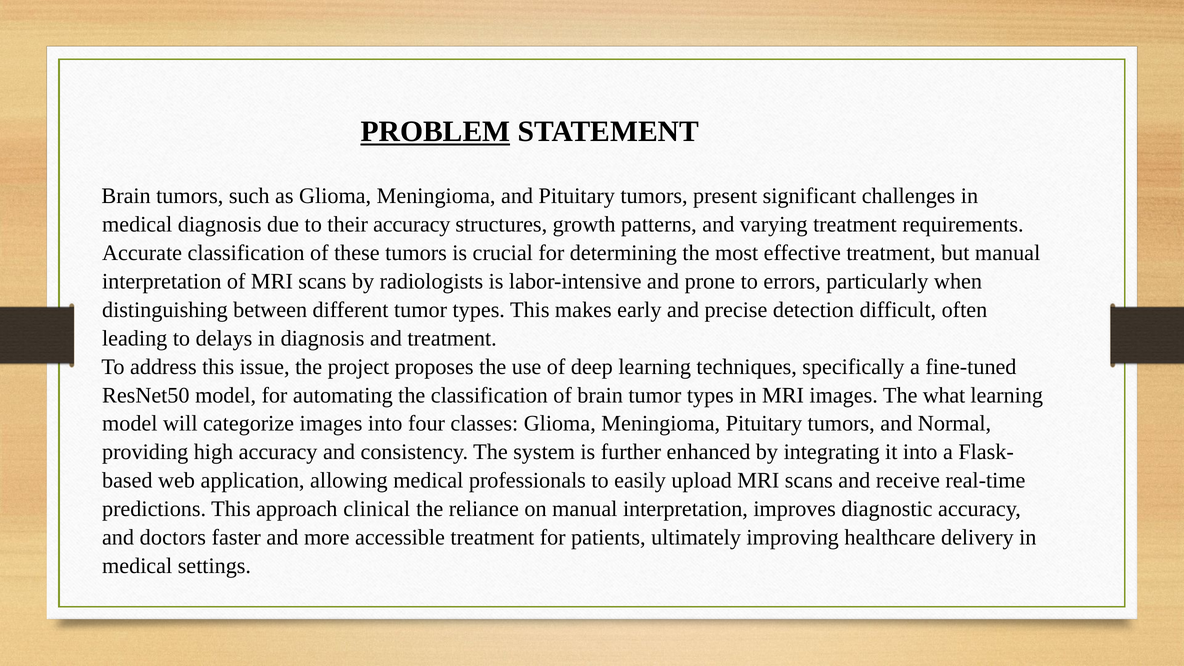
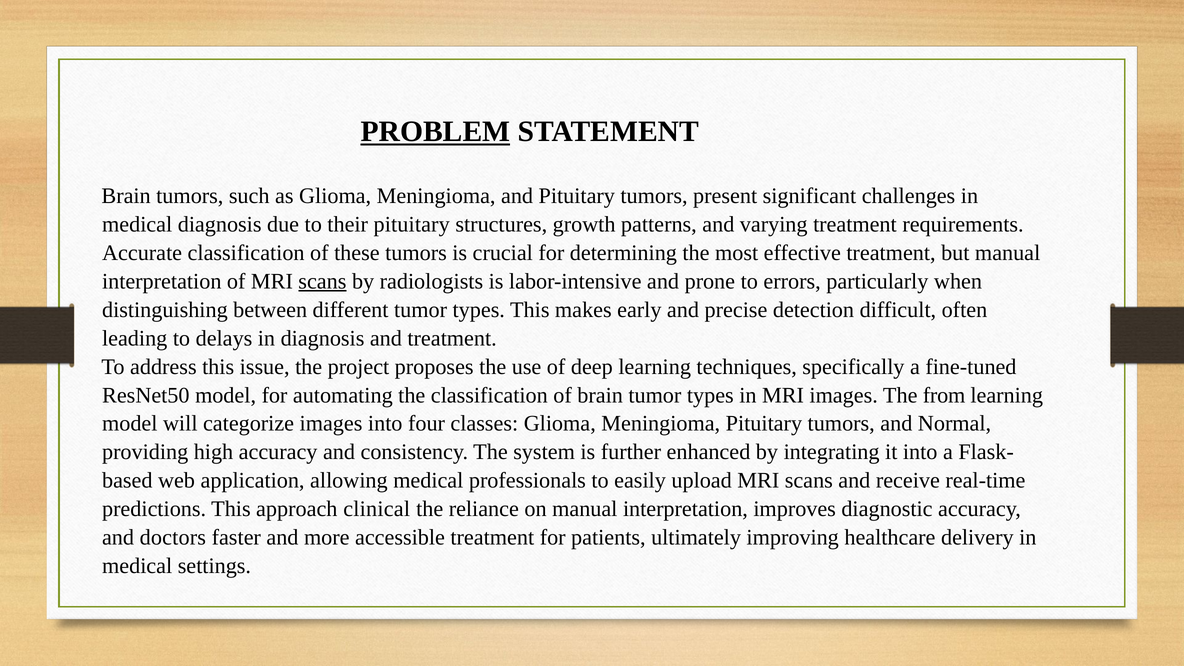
their accuracy: accuracy -> pituitary (412, 224)
scans underline: none -> present (322, 281)
what: what -> from (944, 395)
